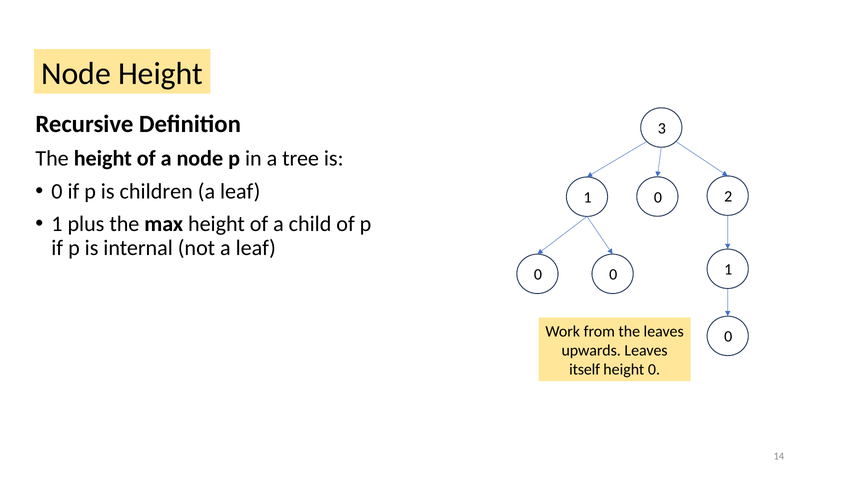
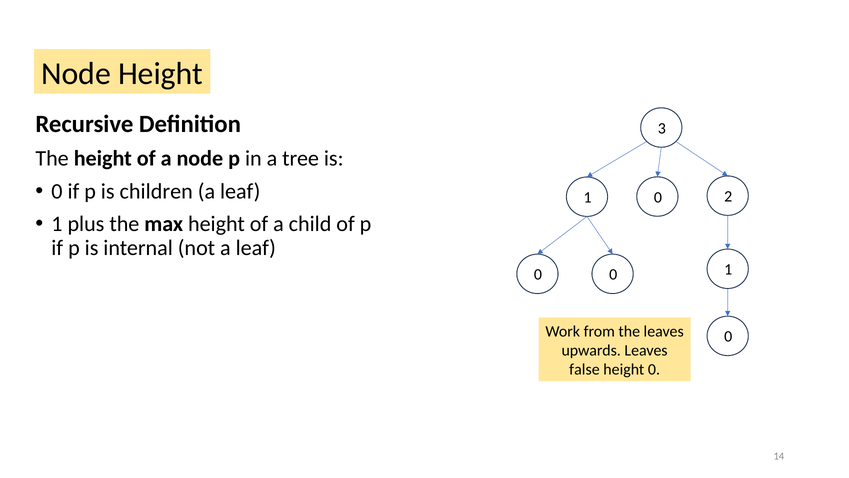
itself: itself -> false (584, 369)
